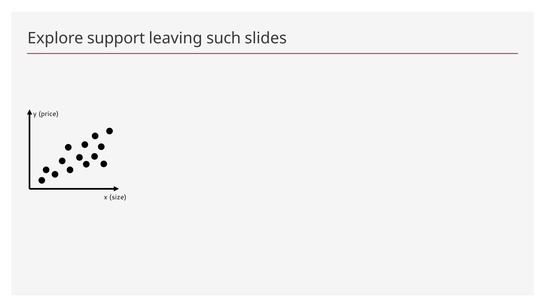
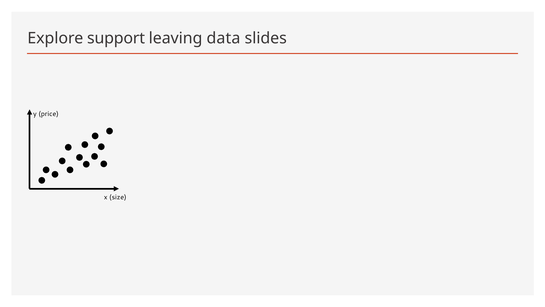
such: such -> data (223, 38)
